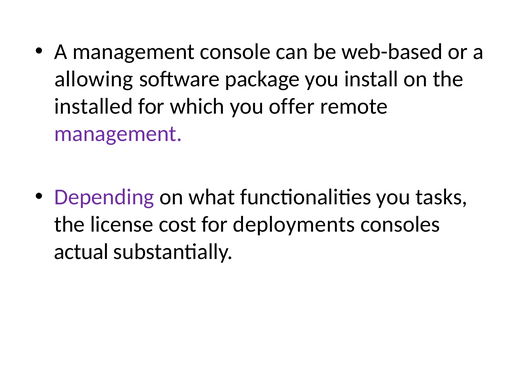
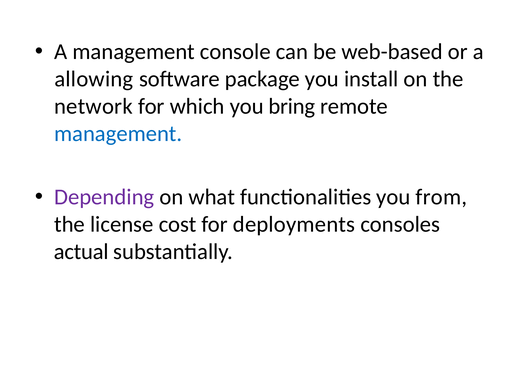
installed: installed -> network (93, 106)
offer: offer -> bring (292, 106)
management colour: purple -> blue (118, 134)
tasks: tasks -> from (441, 197)
